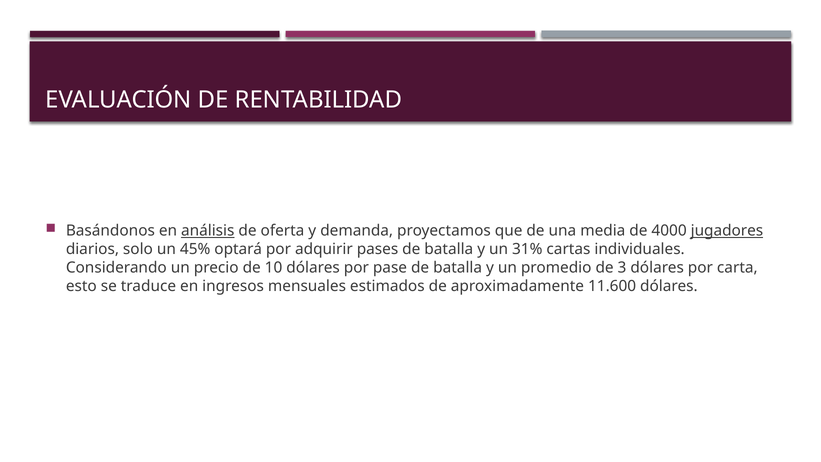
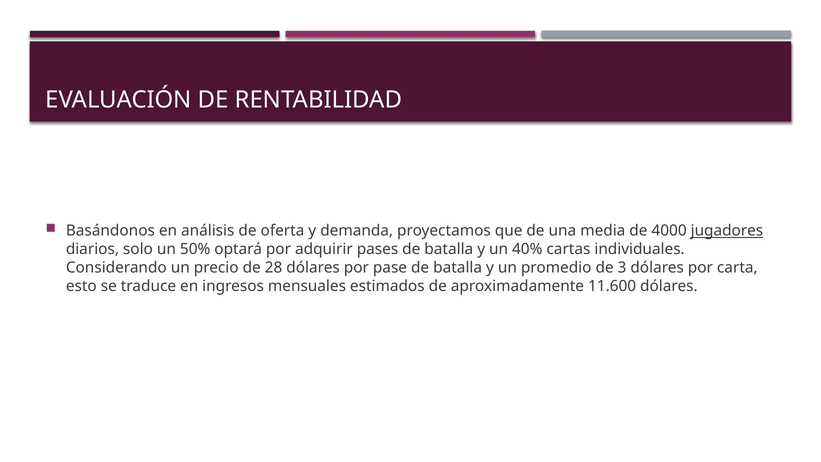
análisis underline: present -> none (208, 231)
45%: 45% -> 50% (195, 249)
31%: 31% -> 40% (527, 249)
10: 10 -> 28 (274, 268)
